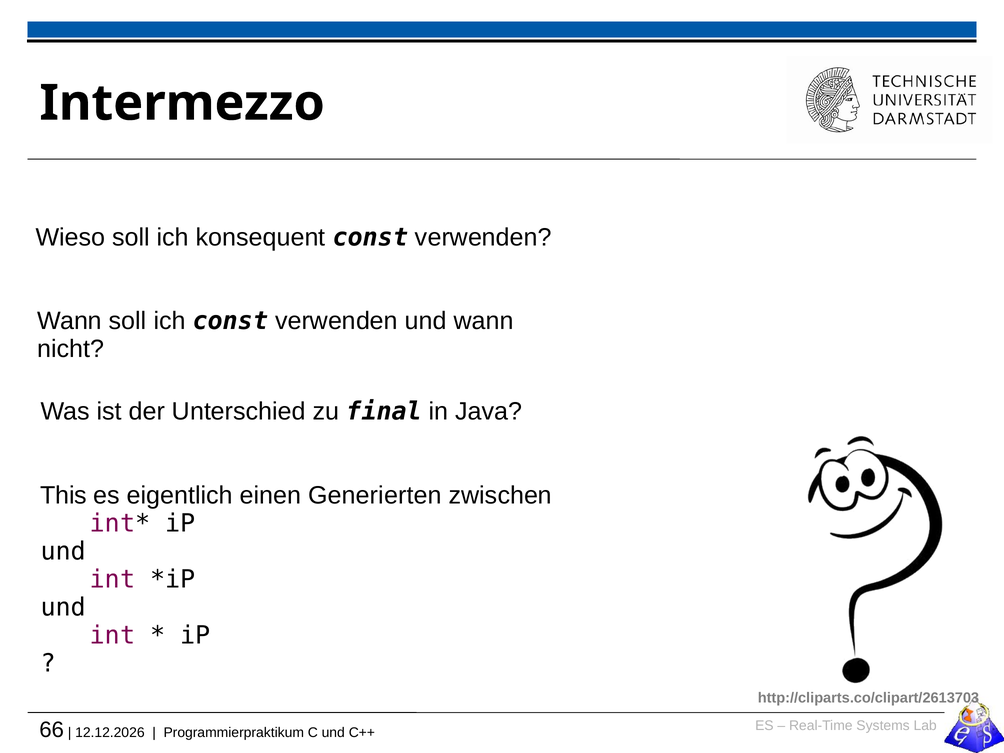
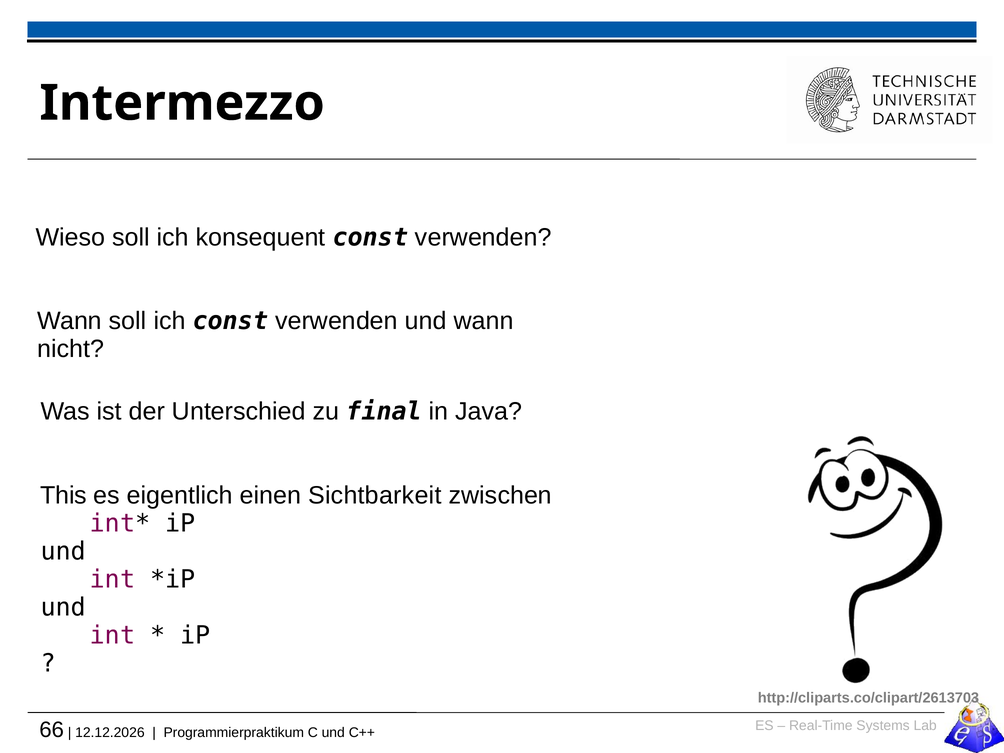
Generierten: Generierten -> Sichtbarkeit (375, 495)
